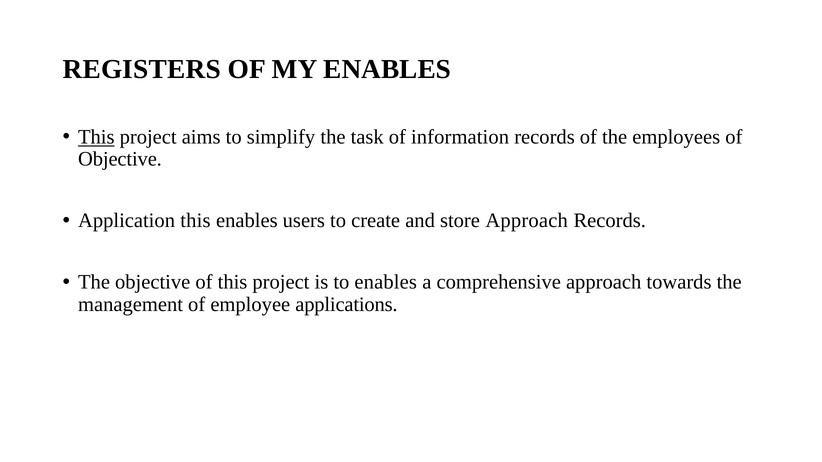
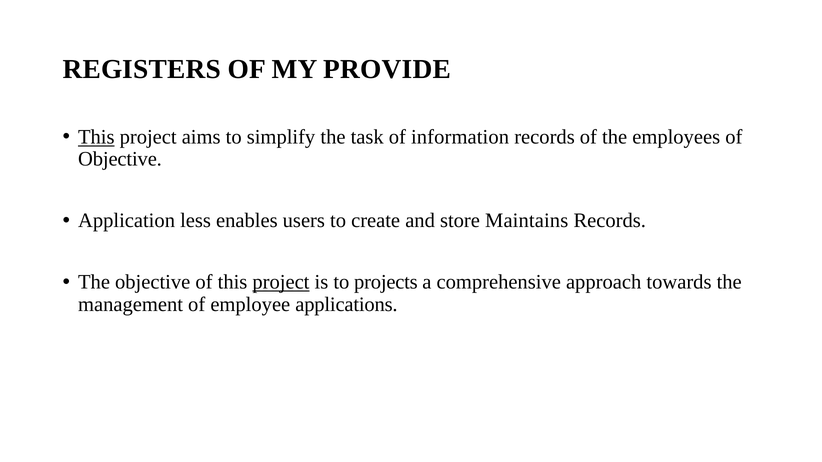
MY ENABLES: ENABLES -> PROVIDE (387, 69)
Application this: this -> less (196, 221)
store Approach: Approach -> Maintains (527, 221)
project underline: none -> present (281, 282)
to enables: enables -> projects (386, 282)
